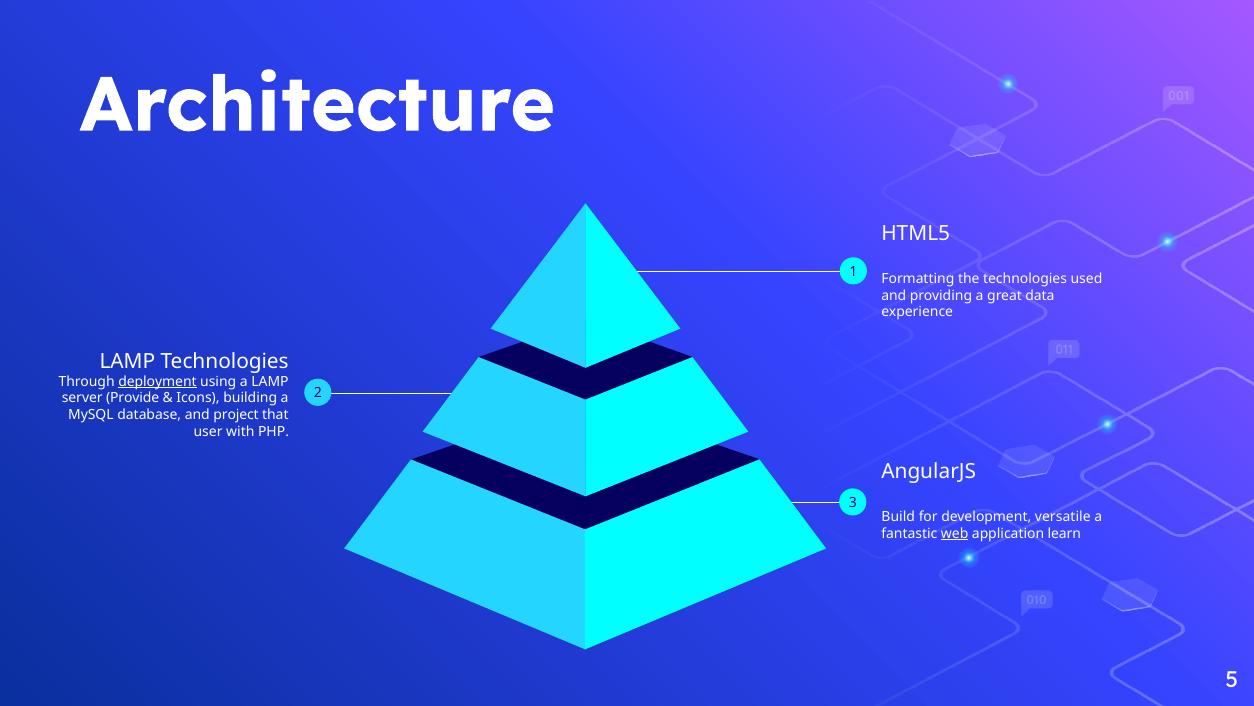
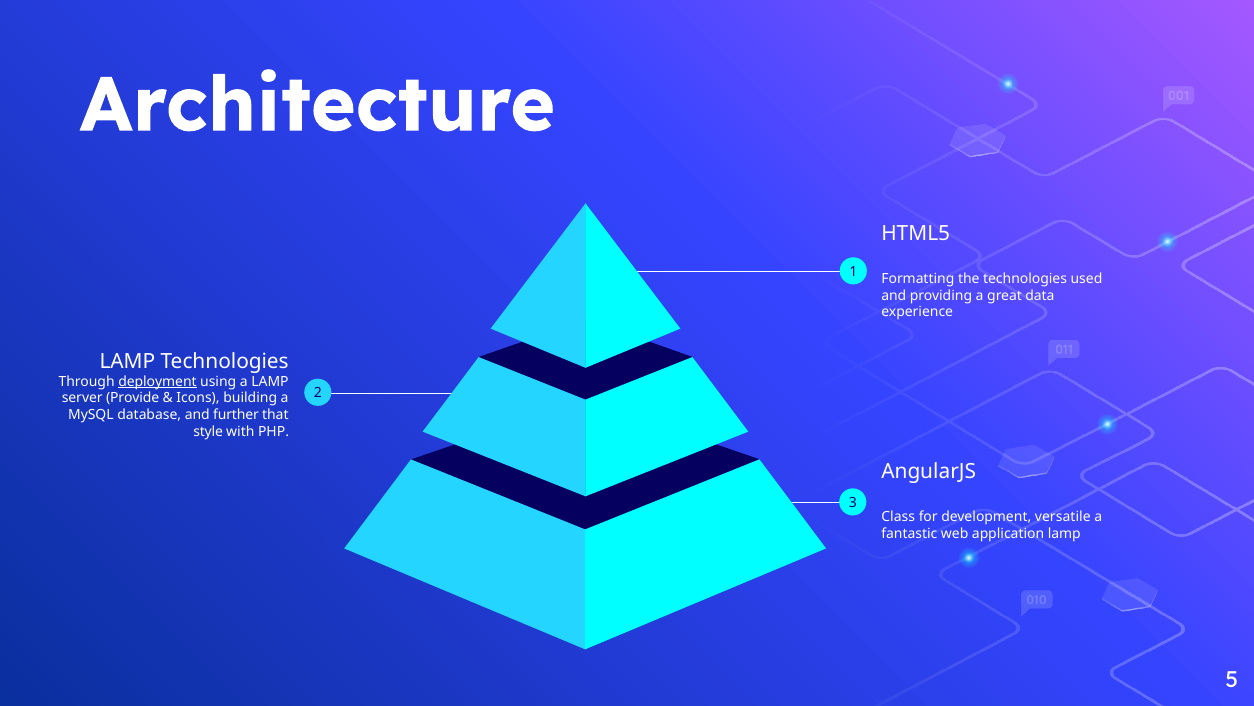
project: project -> further (236, 415)
user: user -> style (208, 431)
Build: Build -> Class (898, 516)
web underline: present -> none (955, 533)
application learn: learn -> lamp (1064, 533)
